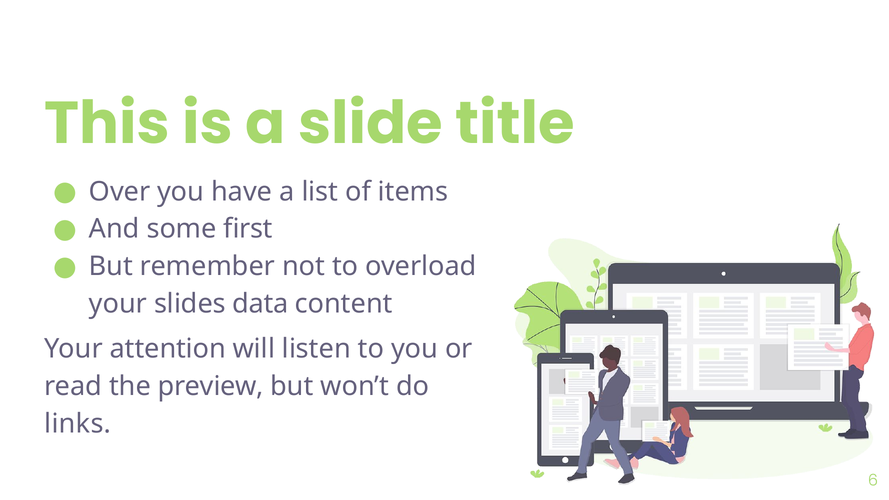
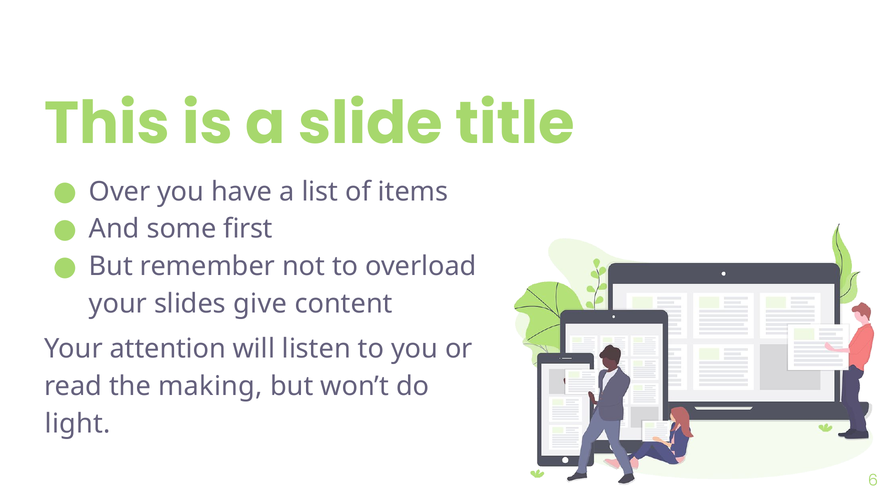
data: data -> give (260, 304)
preview: preview -> making (210, 386)
links: links -> light (78, 424)
